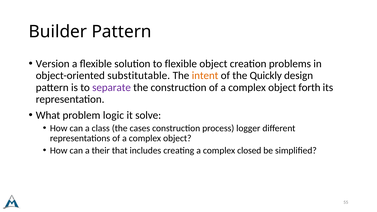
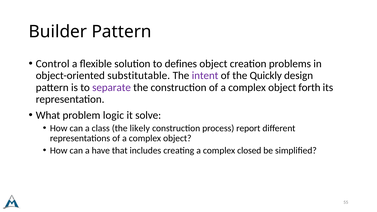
Version: Version -> Control (53, 64)
to flexible: flexible -> defines (181, 64)
intent colour: orange -> purple (205, 76)
cases: cases -> likely (140, 128)
logger: logger -> report (248, 128)
their: their -> have (101, 150)
